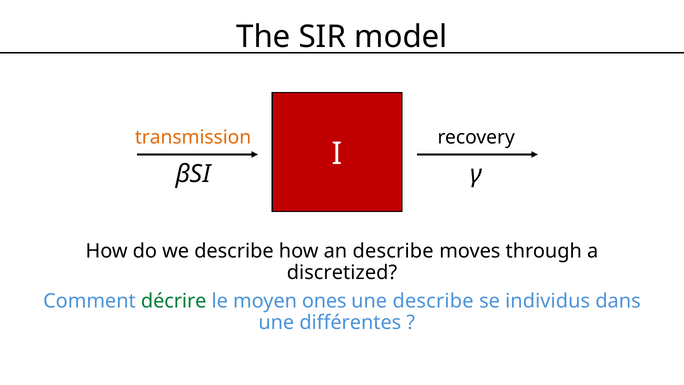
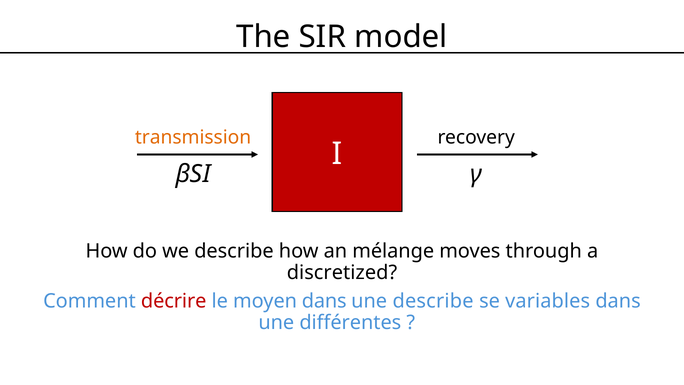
an describe: describe -> mélange (393, 251)
décrire colour: green -> red (174, 301)
moyen ones: ones -> dans (324, 301)
individus: individus -> variables (548, 301)
